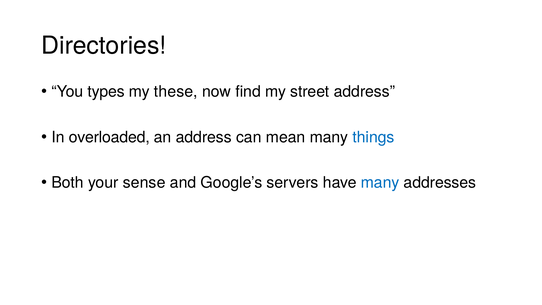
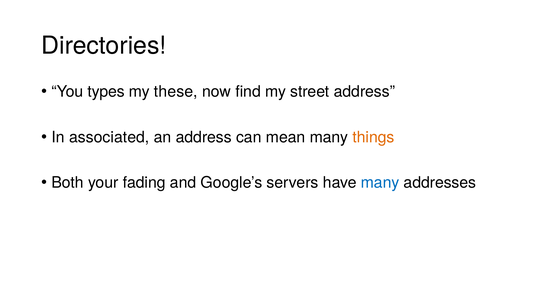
overloaded: overloaded -> associated (109, 137)
things colour: blue -> orange (373, 137)
sense: sense -> fading (144, 183)
